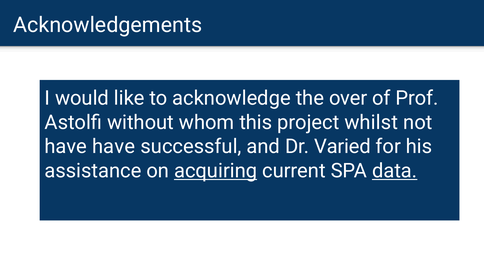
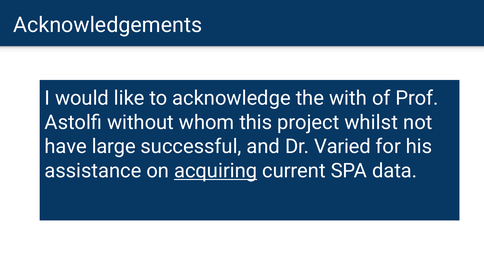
over: over -> with (348, 98)
have have: have -> large (114, 147)
data underline: present -> none (395, 171)
